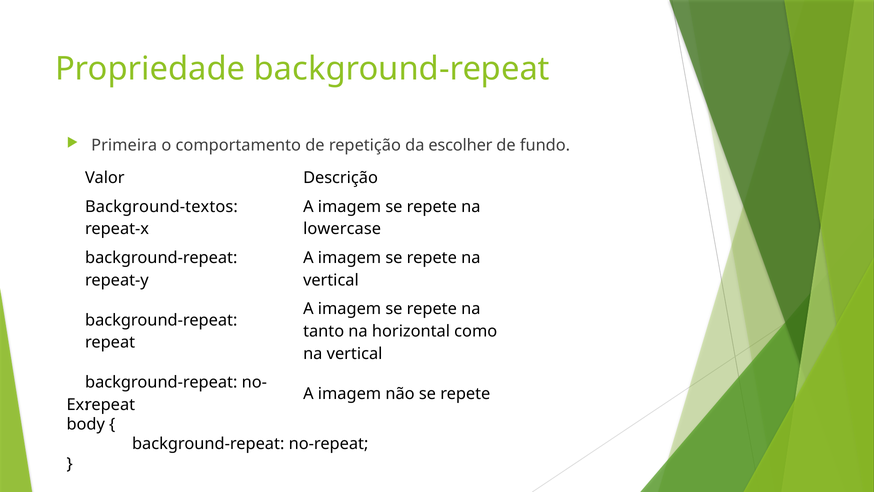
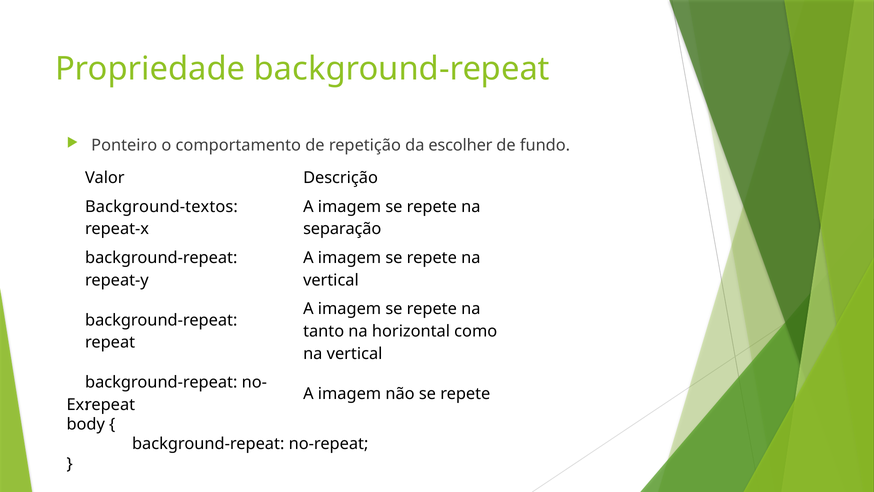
Primeira: Primeira -> Ponteiro (124, 145)
lowercase: lowercase -> separação (342, 229)
